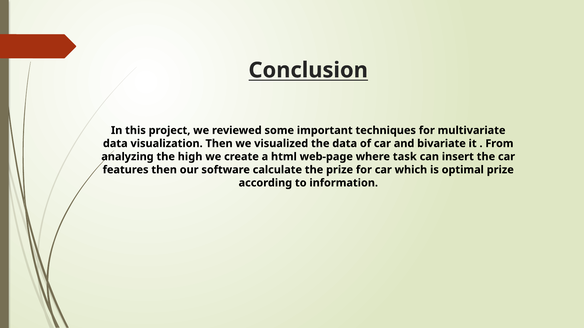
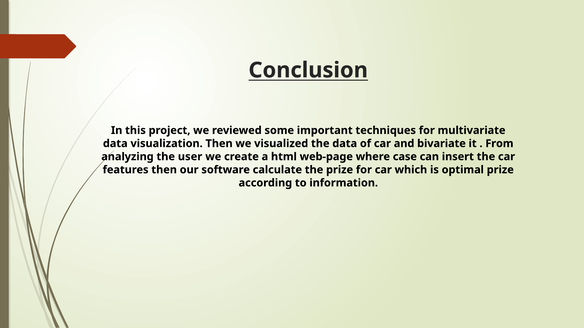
high: high -> user (190, 157)
task: task -> case (405, 157)
